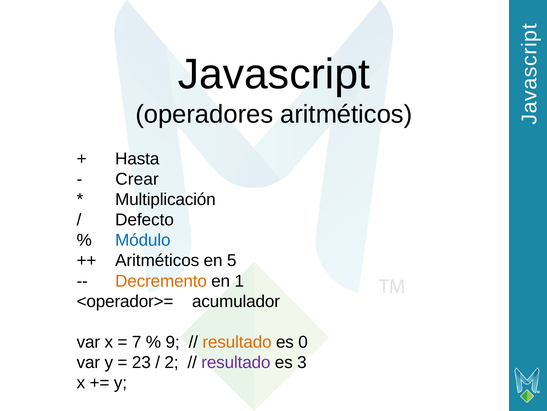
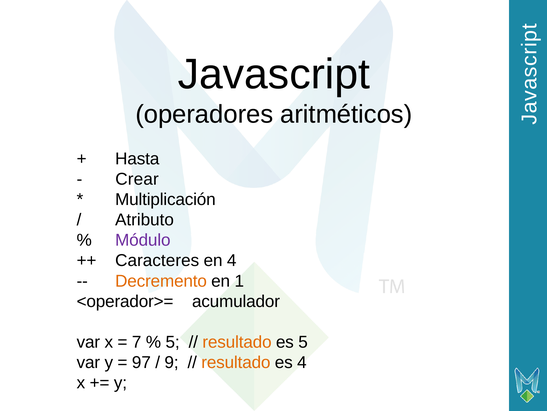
Defecto: Defecto -> Atributo (144, 220)
Módulo colour: blue -> purple (143, 240)
Aritméticos: Aritméticos -> Caracteres (157, 260)
en 5: 5 -> 4 (232, 260)
9: 9 -> 5 (173, 341)
es 0: 0 -> 5 (303, 341)
23: 23 -> 97 (141, 362)
2: 2 -> 9 (171, 362)
resultado colour: purple -> orange (236, 362)
es 3: 3 -> 4 (302, 362)
